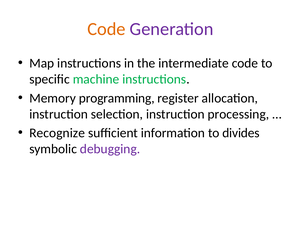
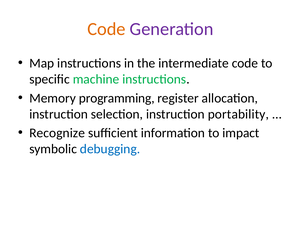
processing: processing -> portability (238, 114)
divides: divides -> impact (241, 133)
debugging colour: purple -> blue (110, 149)
